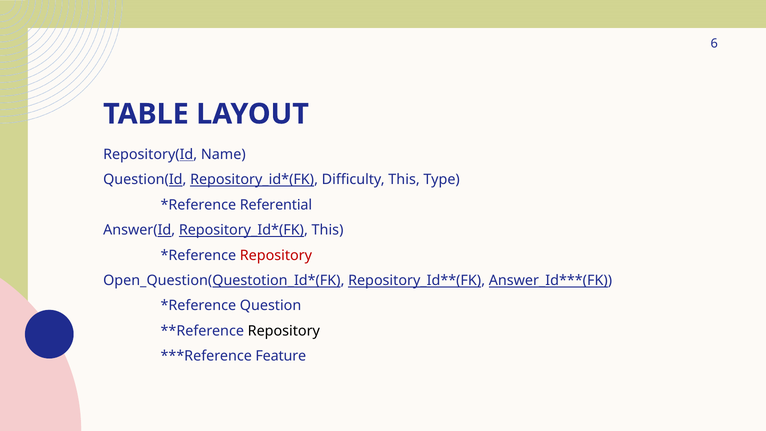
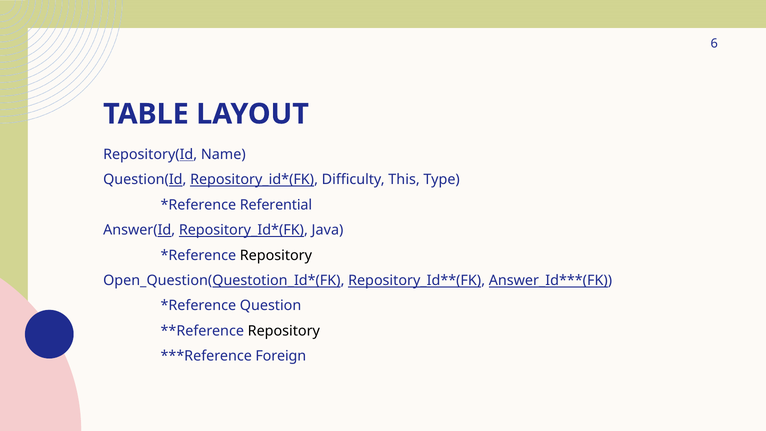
This: This -> Java (328, 230)
Repository colour: red -> black (276, 255)
Feature: Feature -> Foreign (281, 356)
